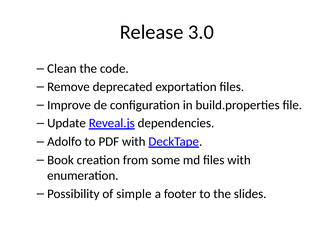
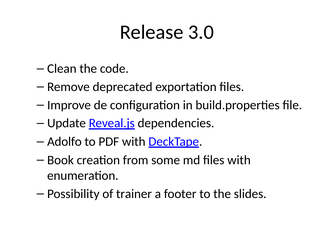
simple: simple -> trainer (134, 194)
